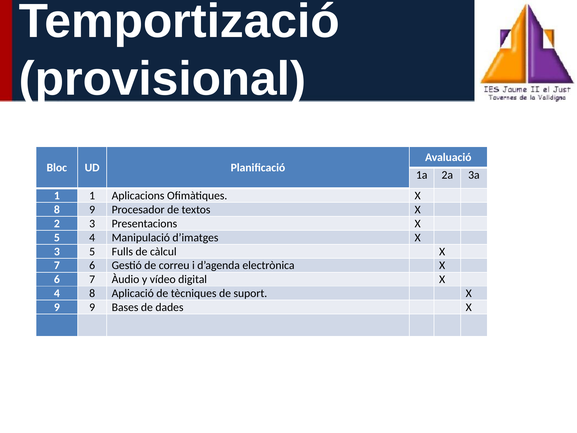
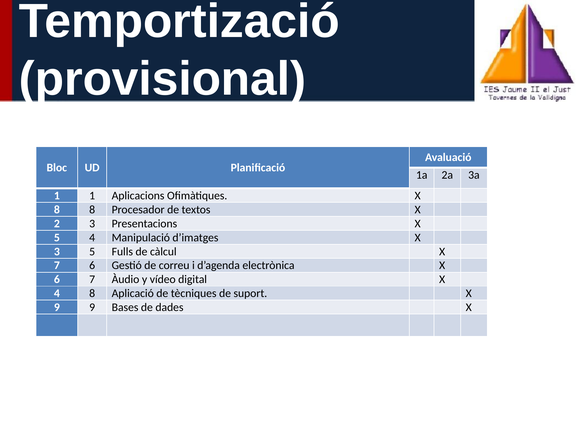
8 9: 9 -> 8 (92, 210)
